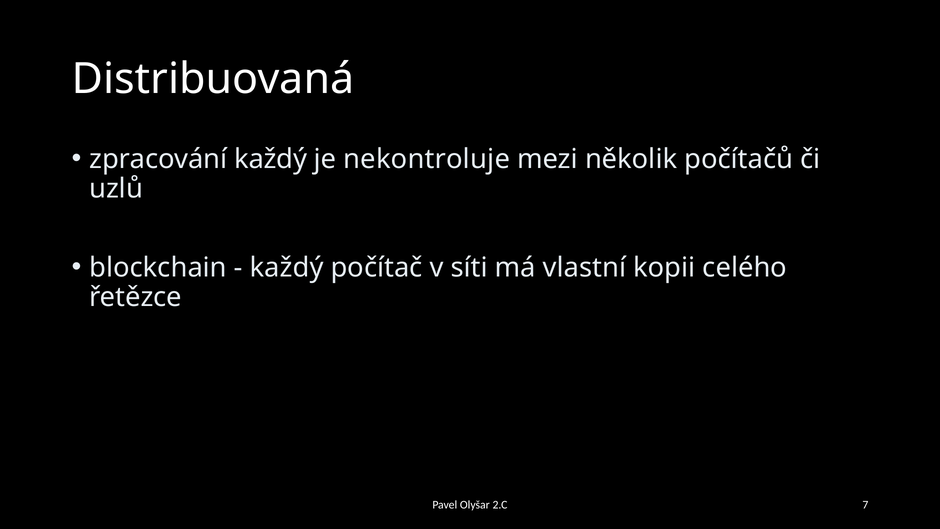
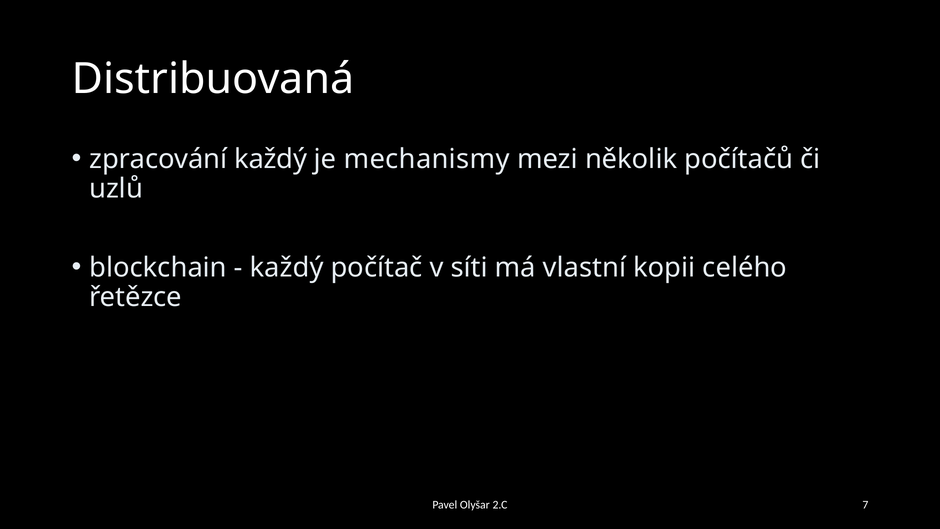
nekontroluje: nekontroluje -> mechanismy (427, 159)
